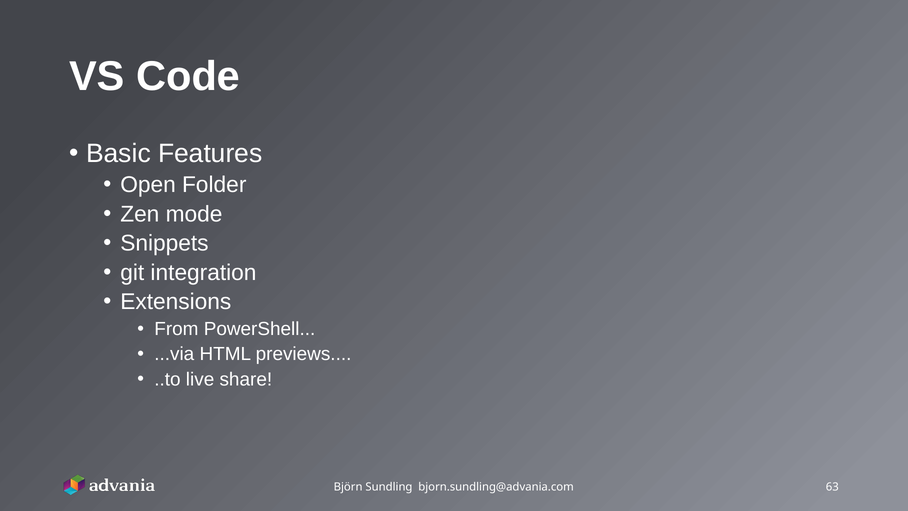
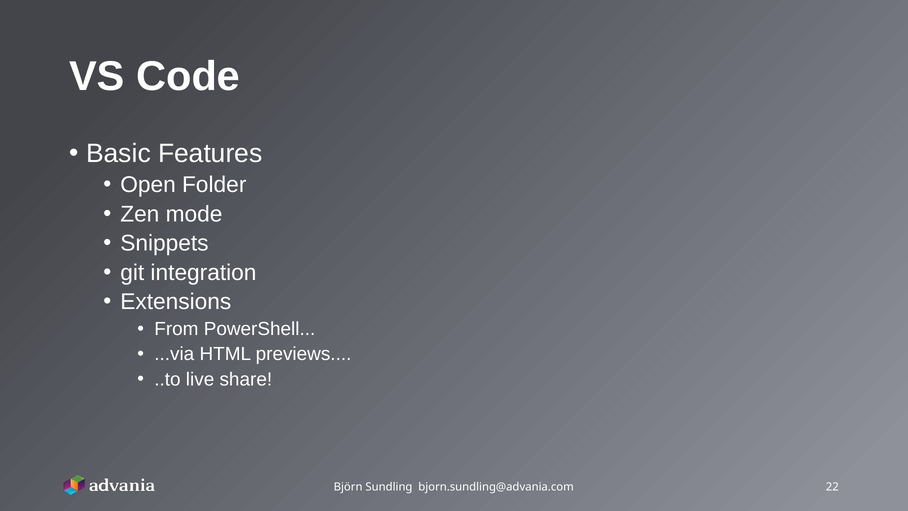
63: 63 -> 22 (832, 487)
